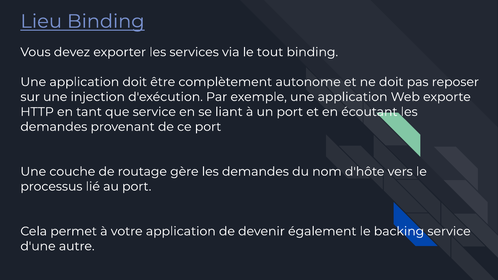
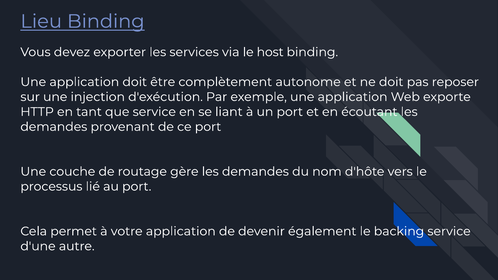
tout: tout -> host (270, 52)
